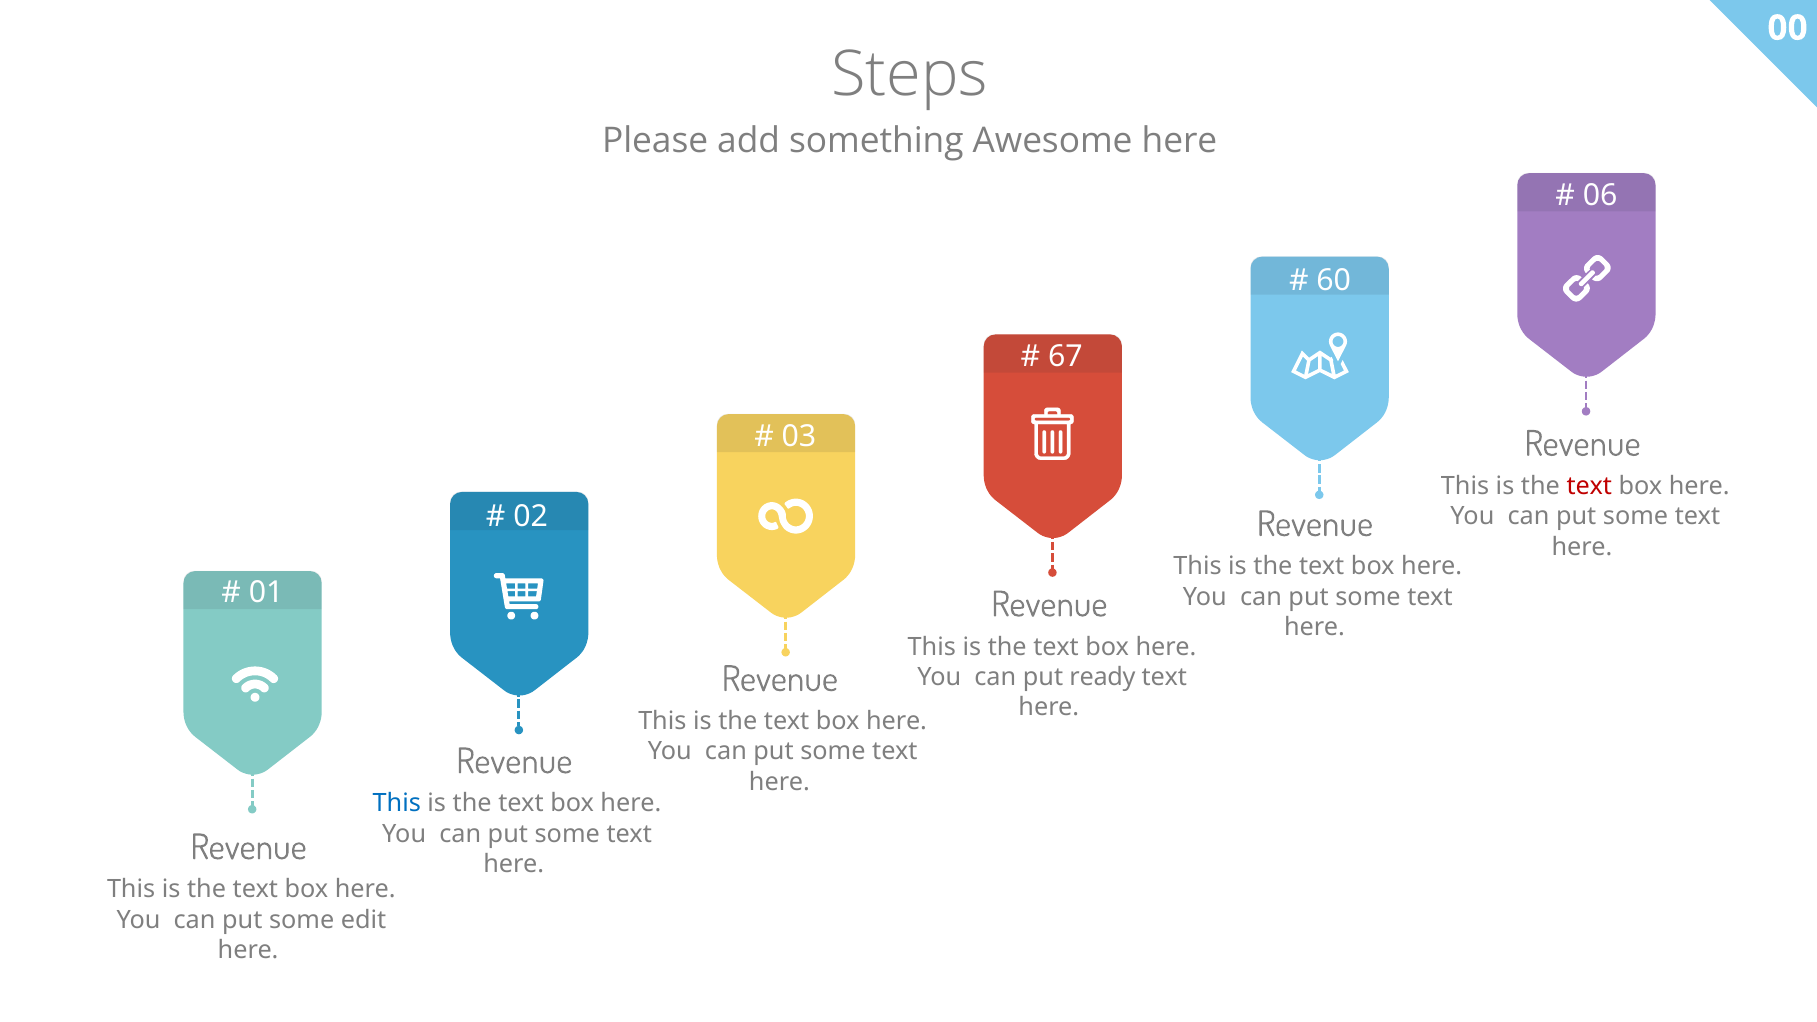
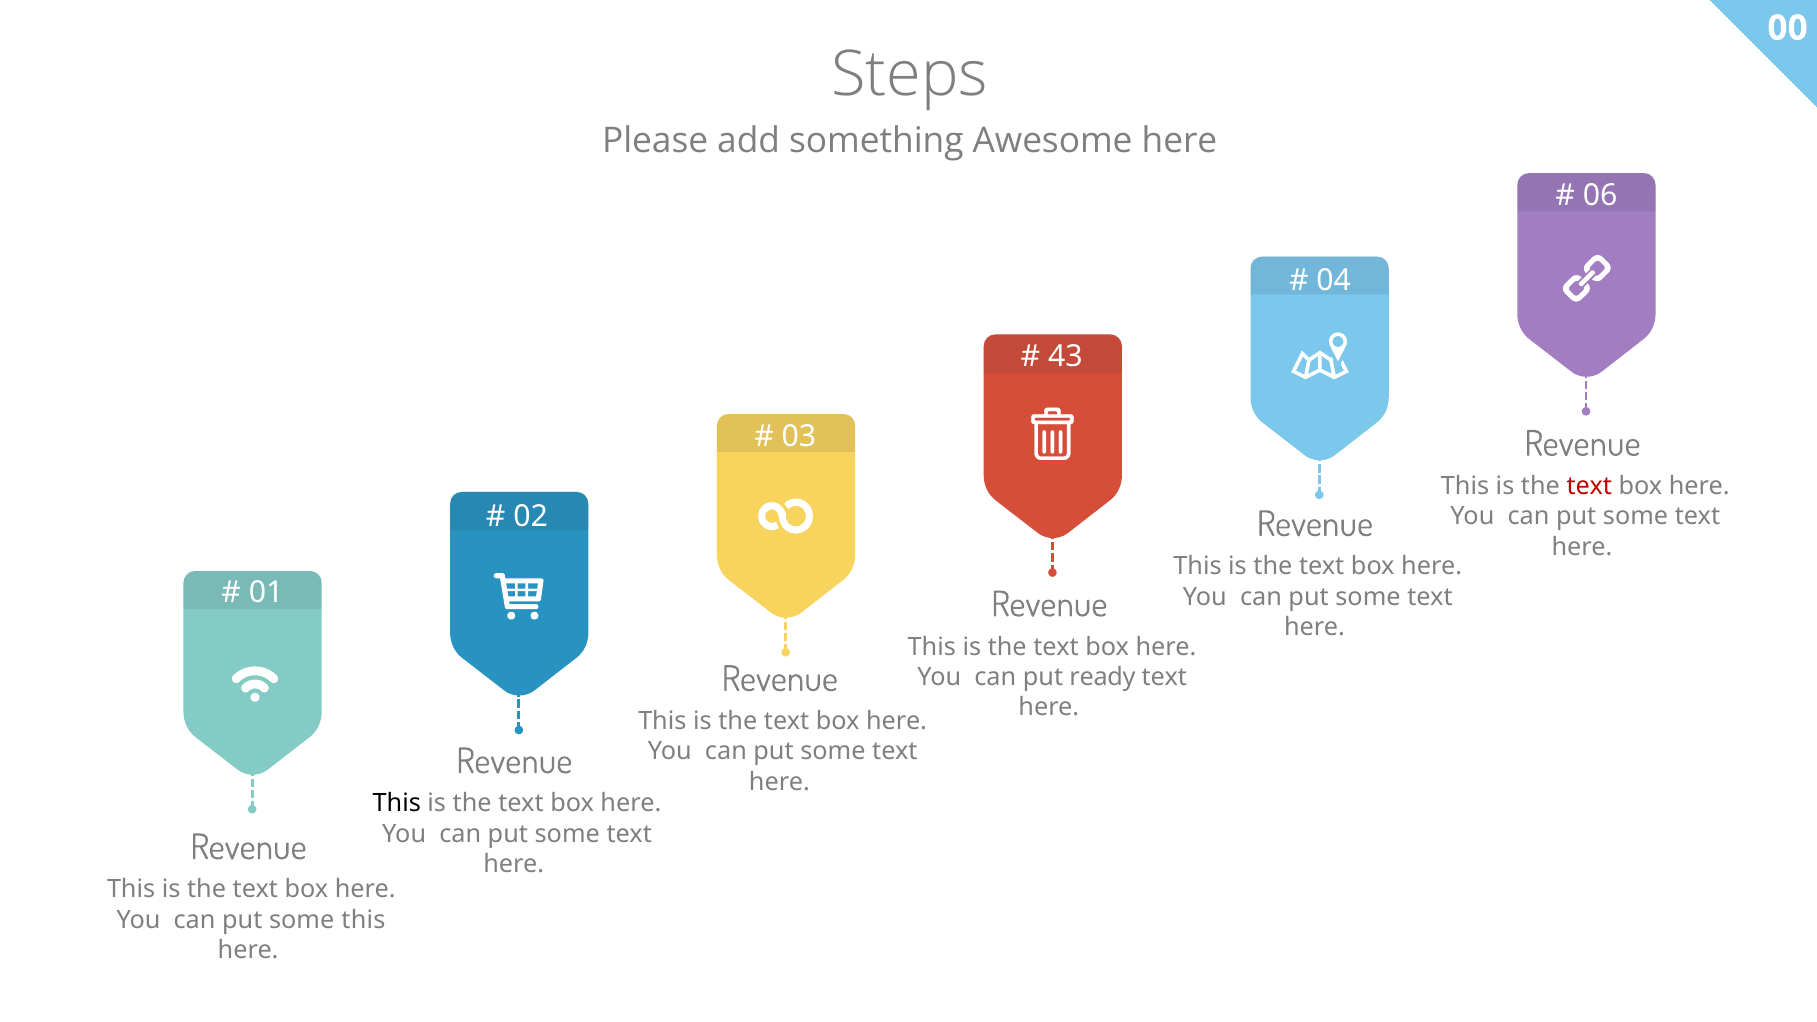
60: 60 -> 04 (1334, 281)
67: 67 -> 43 (1065, 357)
This colour: blue -> black (397, 804)
some edit: edit -> this (363, 920)
